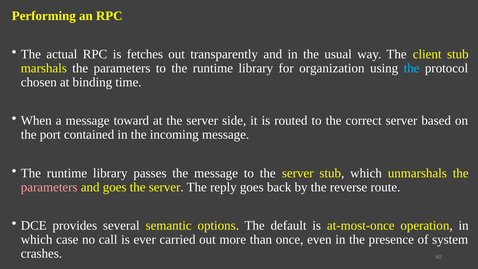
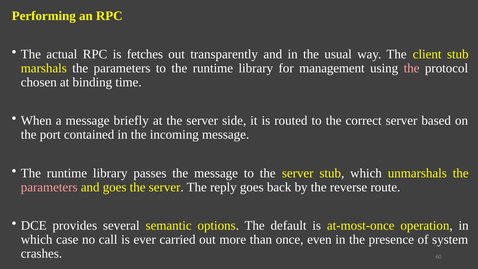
organization: organization -> management (332, 68)
the colour: light blue -> pink (412, 68)
toward: toward -> briefly (131, 121)
